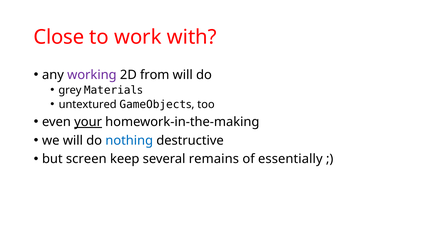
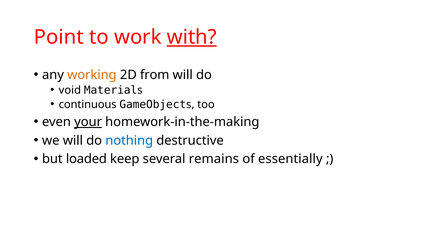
Close: Close -> Point (59, 37)
with underline: none -> present (192, 37)
working colour: purple -> orange (92, 75)
grey: grey -> void (70, 90)
untextured: untextured -> continuous (88, 104)
screen: screen -> loaded (86, 159)
